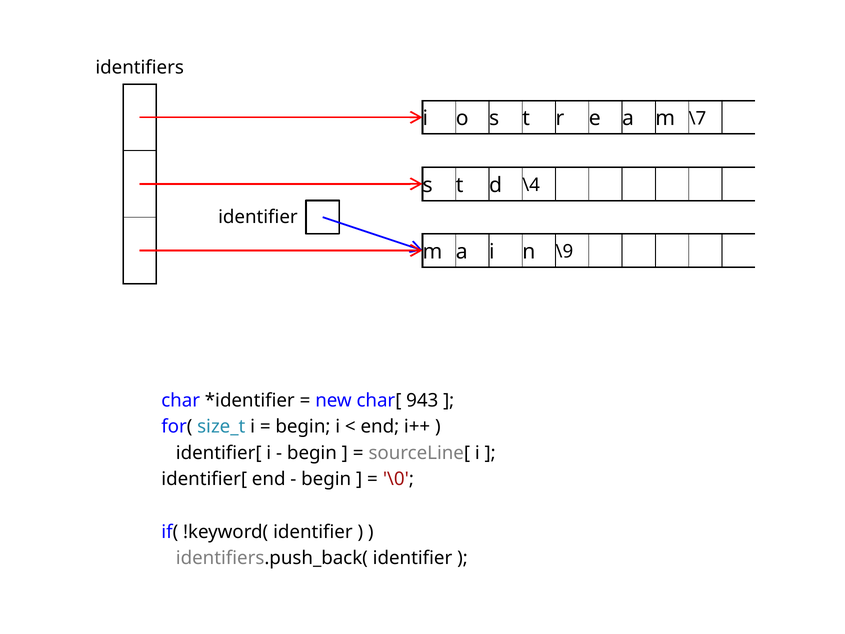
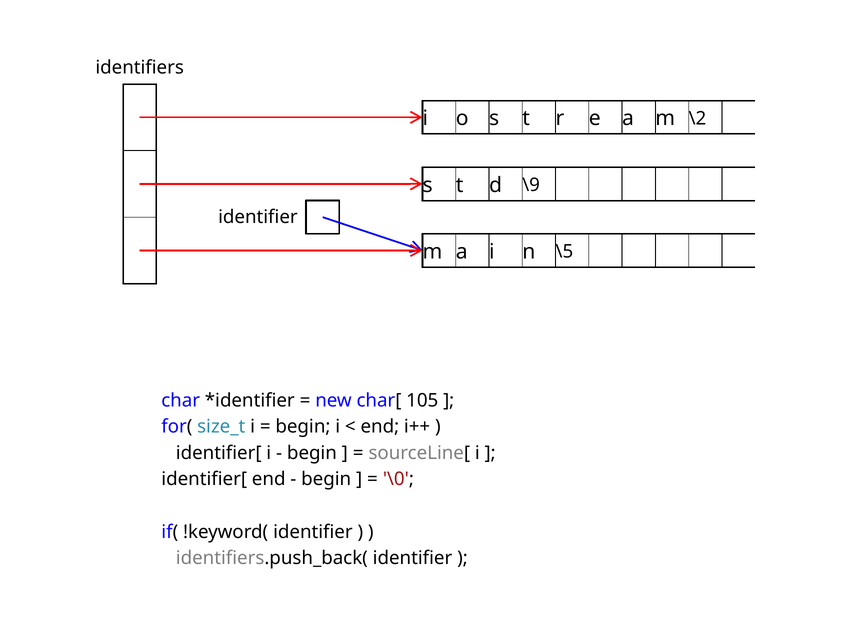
\7: \7 -> \2 (697, 118)
\4: \4 -> \9 (531, 185)
\9: \9 -> \5 (564, 251)
943: 943 -> 105 (422, 400)
